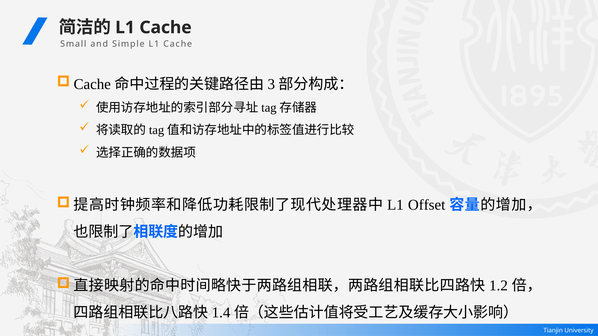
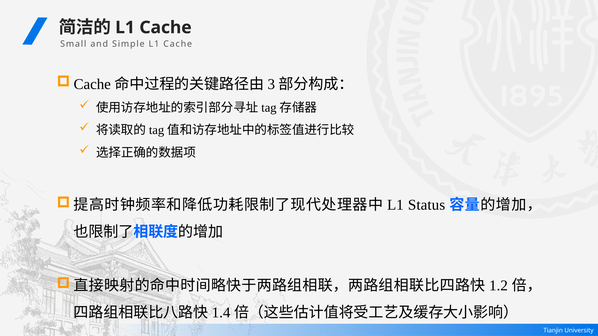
Offset: Offset -> Status (427, 205)
